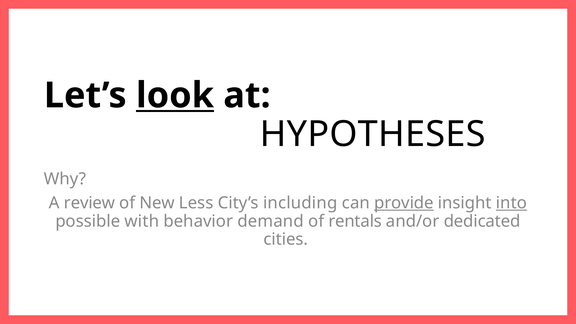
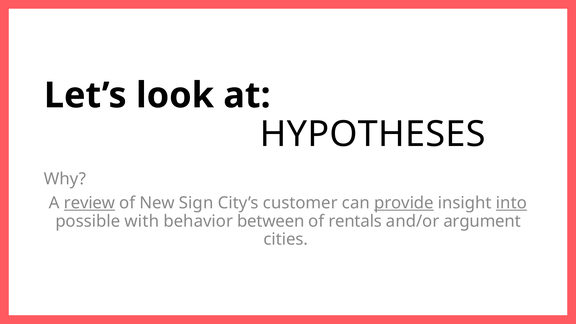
look underline: present -> none (175, 95)
review underline: none -> present (90, 203)
Less: Less -> Sign (196, 203)
including: including -> customer (300, 203)
demand: demand -> between (271, 221)
dedicated: dedicated -> argument (482, 221)
